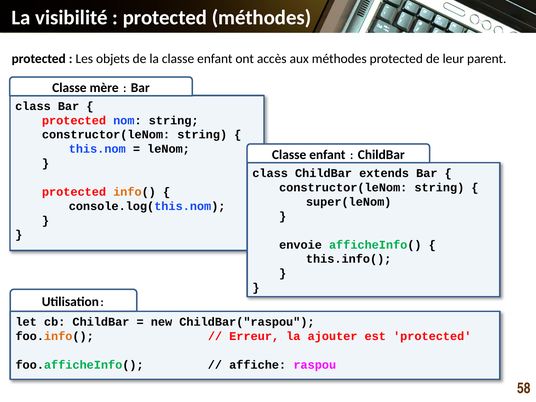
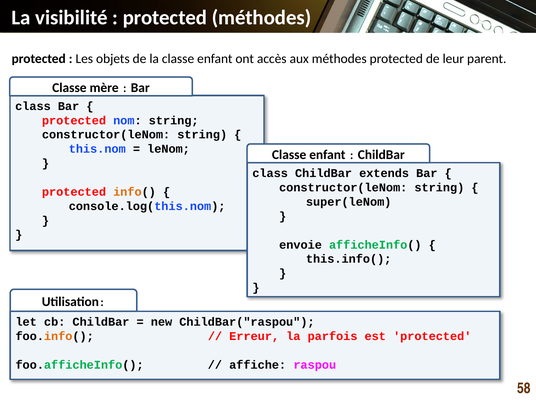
ajouter: ajouter -> parfois (333, 336)
